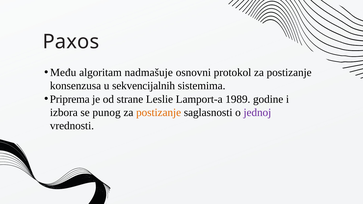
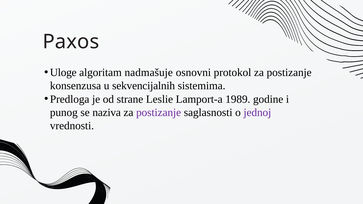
Među: Među -> Uloge (63, 73)
Priprema: Priprema -> Predloga (70, 99)
izbora: izbora -> punog (64, 113)
punog: punog -> naziva (107, 113)
postizanje colour: orange -> purple (159, 113)
